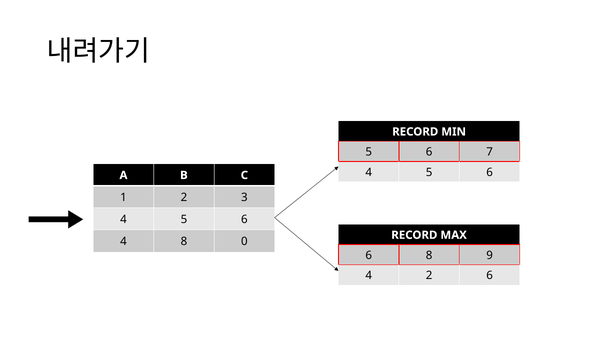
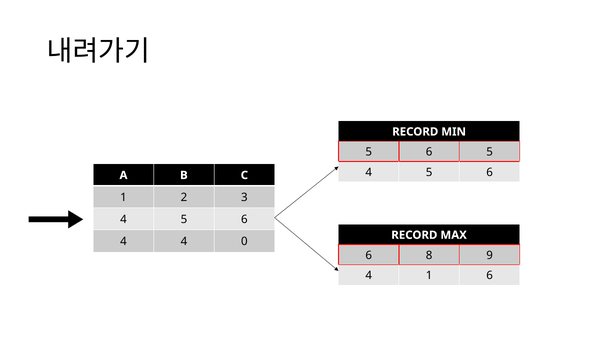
6 7: 7 -> 5 (490, 152)
4 8: 8 -> 4 (184, 242)
4 2: 2 -> 1 (429, 275)
